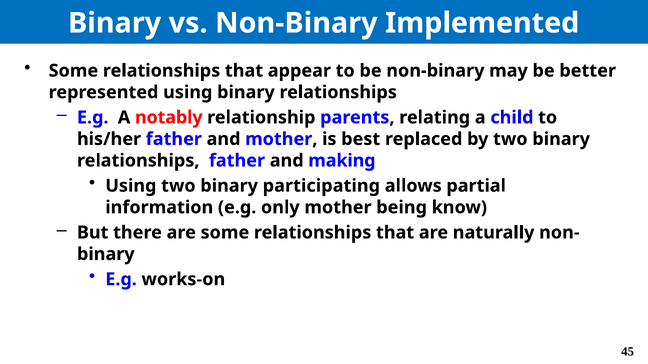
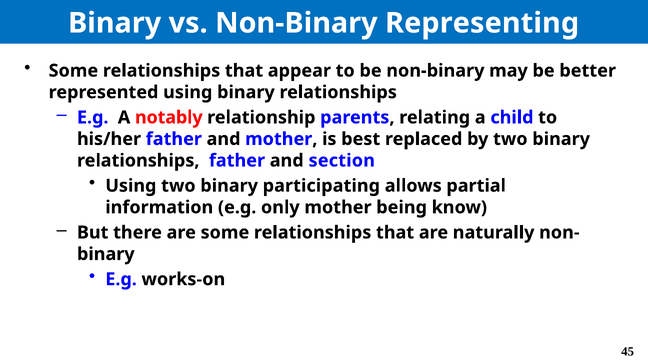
Implemented: Implemented -> Representing (482, 23)
making: making -> section (342, 161)
